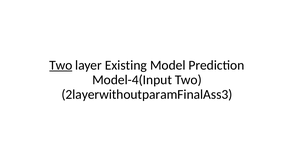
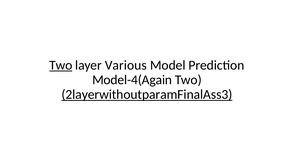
Existing: Existing -> Various (126, 65)
Model-4(Input: Model-4(Input -> Model-4(Again (132, 80)
2layerwithoutparamFinalAss3 underline: none -> present (147, 94)
